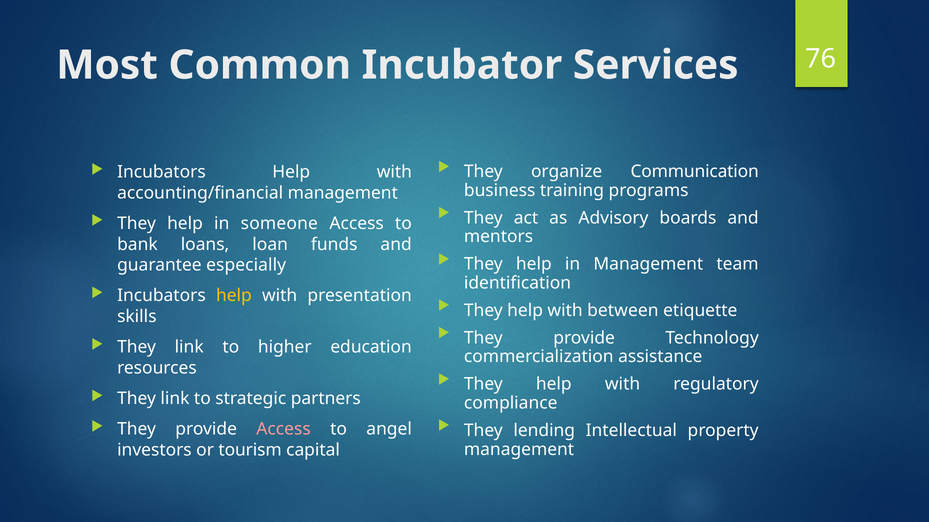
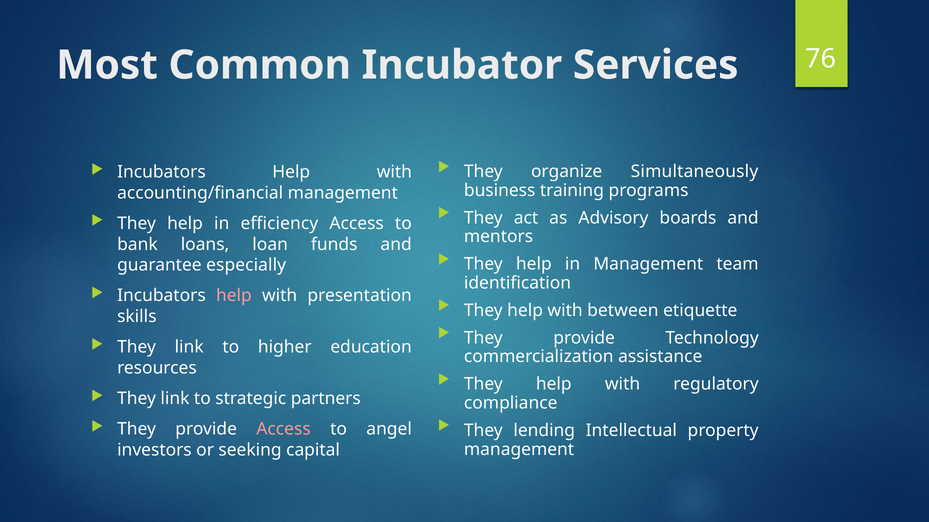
Communication: Communication -> Simultaneously (695, 172)
someone: someone -> efficiency (279, 224)
help colour: yellow -> pink (234, 296)
tourism: tourism -> seeking (250, 451)
